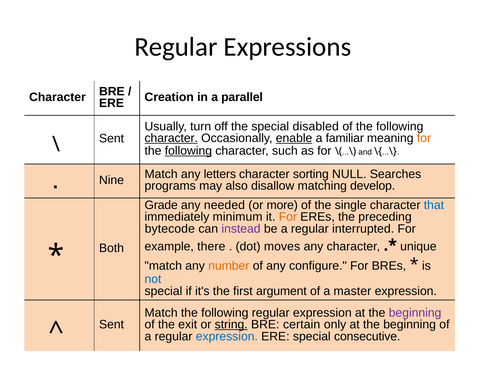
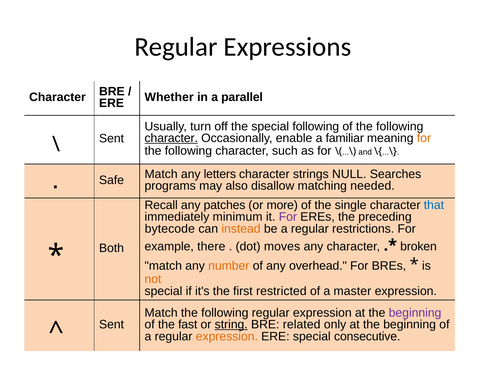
Creation: Creation -> Whether (169, 97)
special disabled: disabled -> following (316, 126)
enable underline: present -> none (294, 138)
following underline: present -> none (188, 151)
Nine: Nine -> Safe (112, 180)
sorting: sorting -> strings (311, 174)
develop: develop -> needed (373, 186)
Grade: Grade -> Recall (161, 205)
needed: needed -> patches (225, 205)
For colour: orange -> purple (288, 217)
instead colour: purple -> orange (241, 229)
interrupted: interrupted -> restrictions (363, 229)
unique: unique -> broken (418, 246)
configure: configure -> overhead (318, 266)
not colour: blue -> orange (153, 279)
argument: argument -> restricted (281, 291)
exit: exit -> fast (188, 324)
certain: certain -> related (302, 324)
expression colour: blue -> orange (227, 336)
